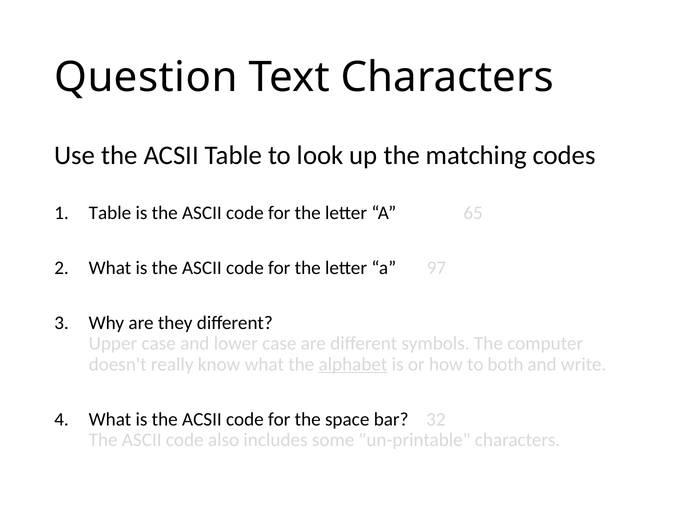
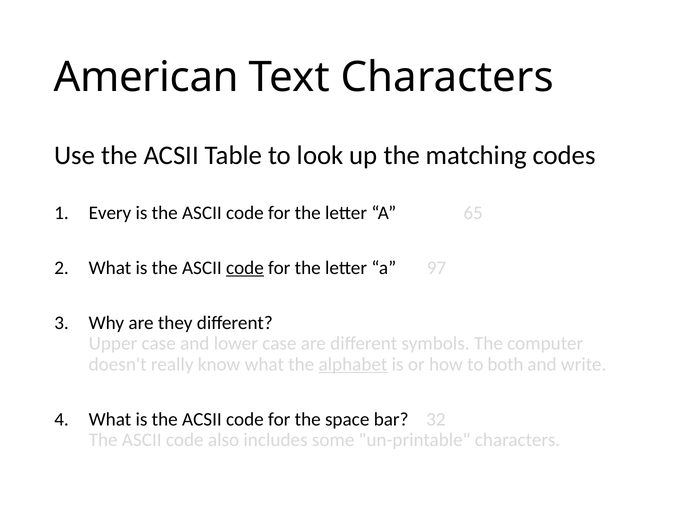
Question: Question -> American (146, 77)
Table: Table -> Every (110, 213)
code underline: none -> present (245, 268)
